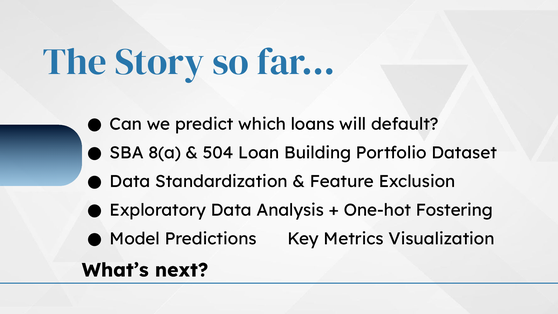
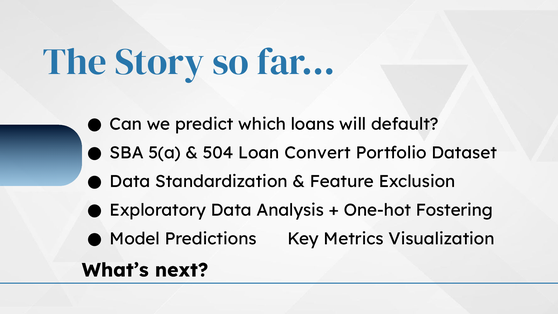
8(a: 8(a -> 5(a (165, 153)
Building: Building -> Convert (318, 153)
